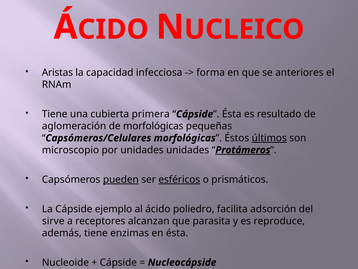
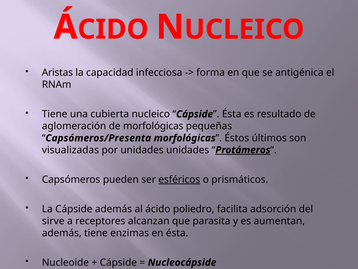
anteriores: anteriores -> antigénica (299, 73)
primera: primera -> nucleico (151, 114)
Capsómeros/Celulares: Capsómeros/Celulares -> Capsómeros/Presenta (98, 138)
últimos underline: present -> none (269, 138)
microscopio: microscopio -> visualizadas (70, 150)
pueden underline: present -> none (121, 179)
Cápside ejemplo: ejemplo -> además (113, 209)
reproduce: reproduce -> aumentan (279, 221)
